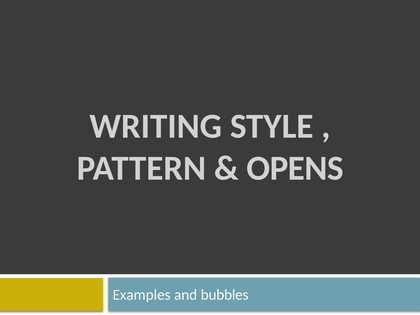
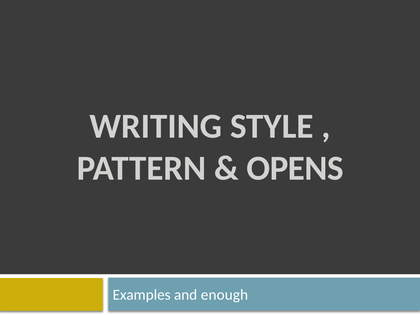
bubbles: bubbles -> enough (224, 295)
